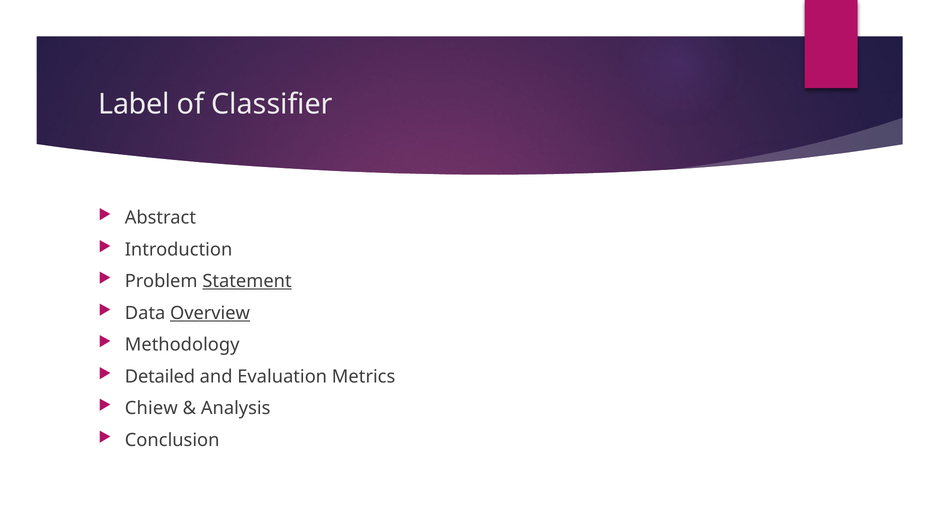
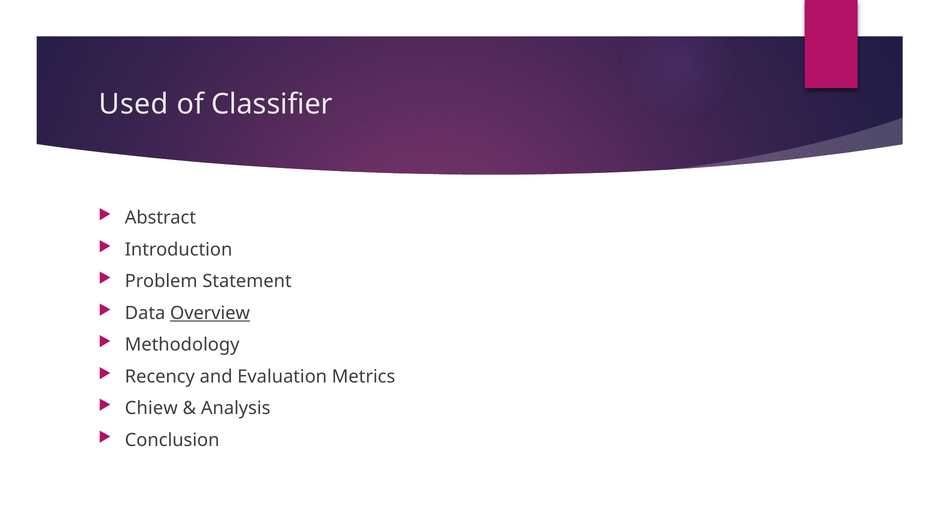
Label: Label -> Used (134, 104)
Statement underline: present -> none (247, 281)
Detailed: Detailed -> Recency (160, 376)
